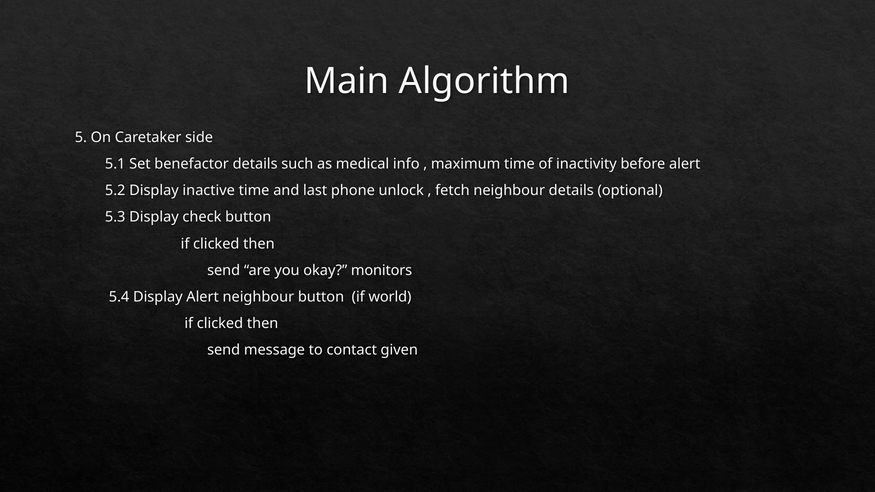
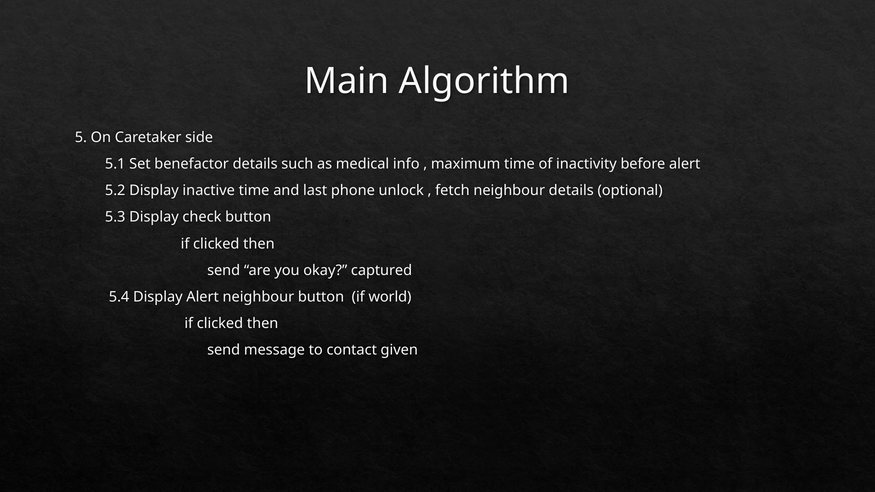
monitors: monitors -> captured (382, 270)
